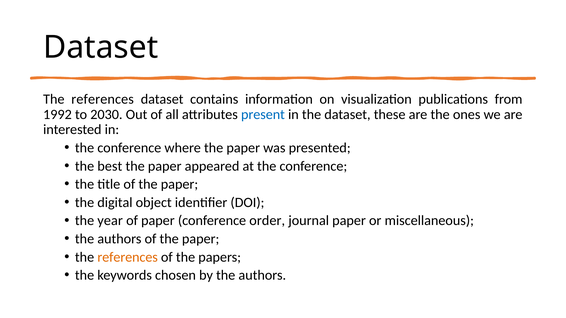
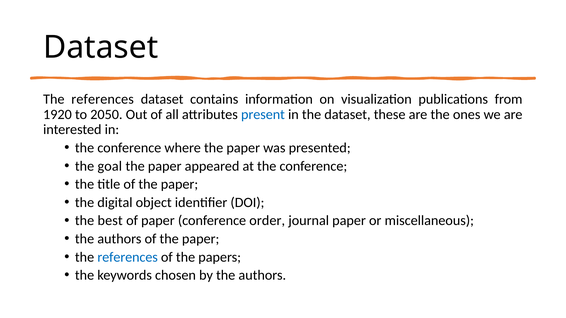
1992: 1992 -> 1920 (57, 115)
2030: 2030 -> 2050 (106, 115)
best: best -> goal (110, 166)
year: year -> best (110, 221)
references colour: orange -> blue (128, 257)
